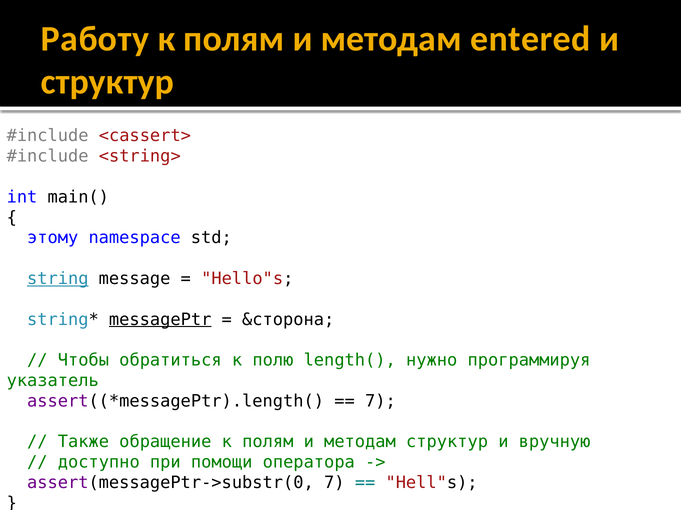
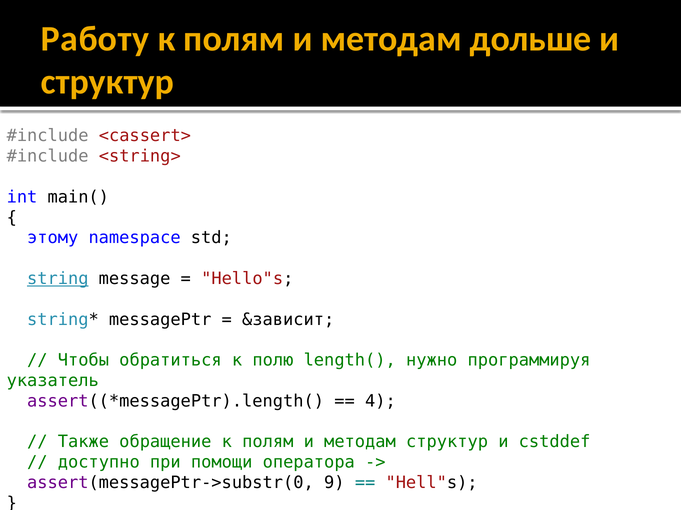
entered: entered -> дольше (531, 39)
messagePtr underline: present -> none (160, 320)
&сторона: &сторона -> &зависит (288, 320)
7: 7 -> 4 (380, 402)
вручную: вручную -> cstddef (555, 442)
assert(messagePtr->substr(0 7: 7 -> 9 (334, 483)
